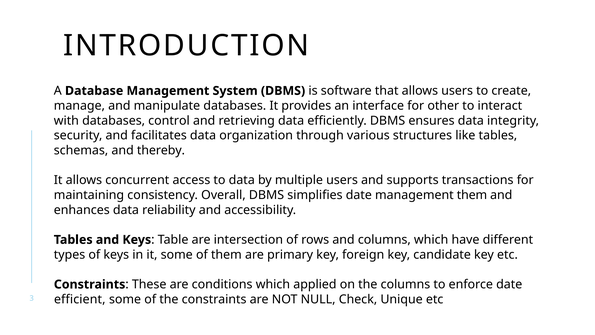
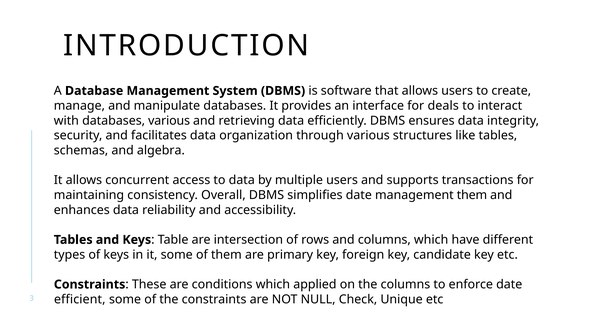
other: other -> deals (443, 106)
databases control: control -> various (169, 120)
thereby: thereby -> algebra (161, 150)
